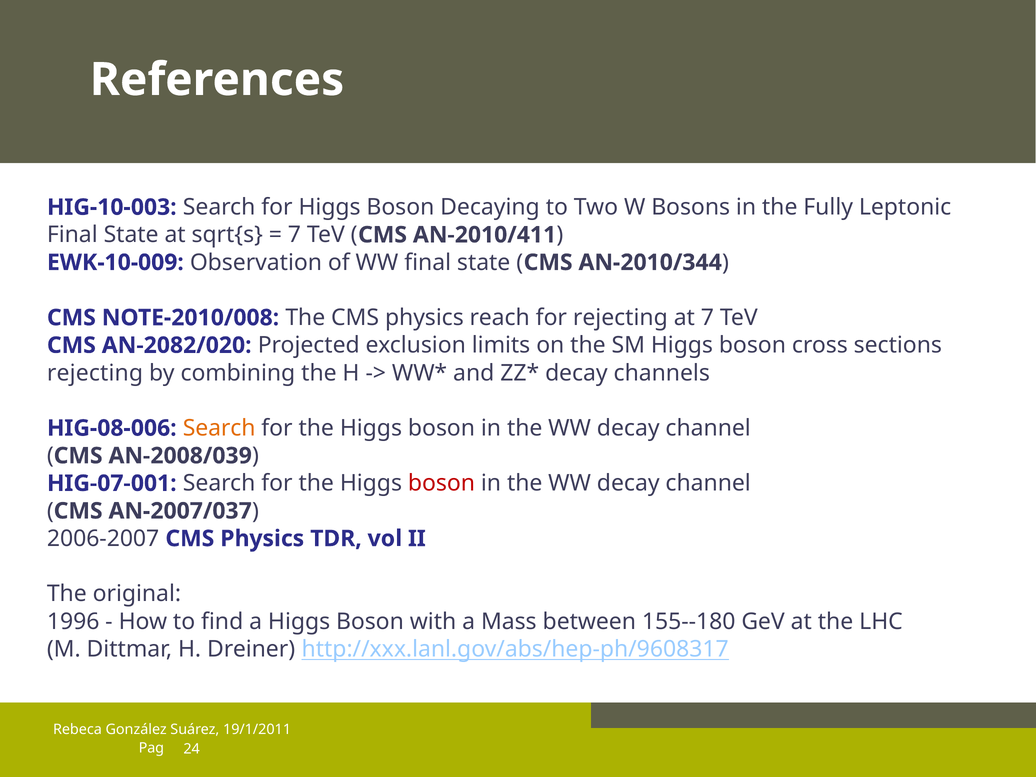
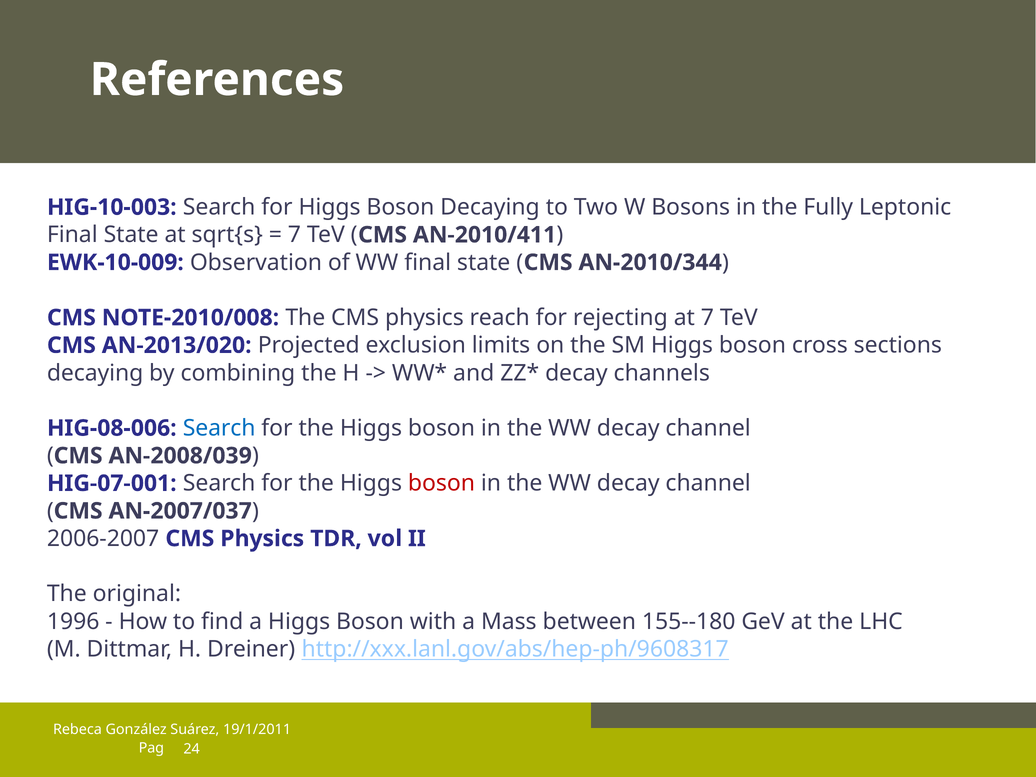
AN-2082/020: AN-2082/020 -> AN-2013/020 (177, 345)
rejecting: rejecting -> decaying (95, 373)
Search colour: orange -> blue (219, 428)
